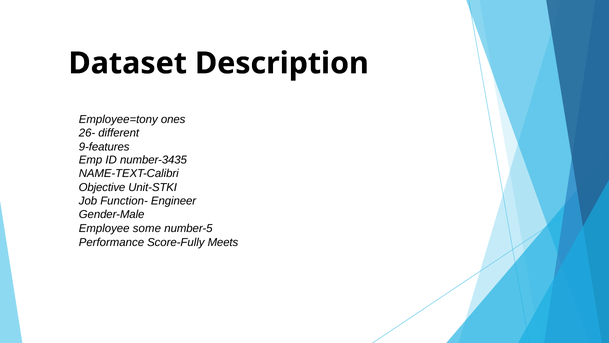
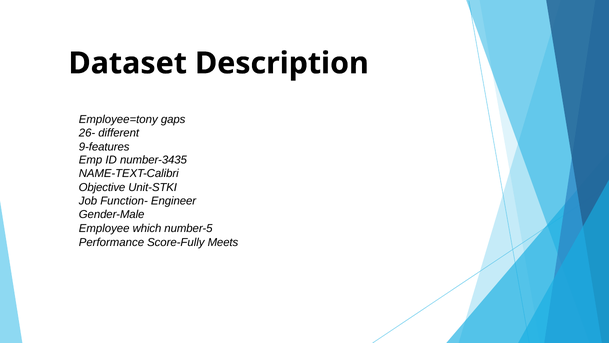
ones: ones -> gaps (173, 119)
some: some -> which (147, 228)
